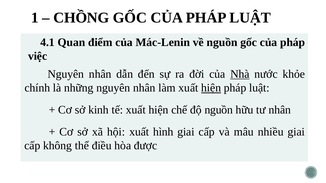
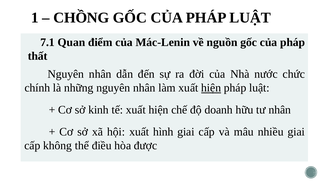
4.1: 4.1 -> 7.1 (48, 42)
việc: việc -> thất (38, 56)
Nhà underline: present -> none (240, 74)
khỏe: khỏe -> chức (294, 74)
độ nguồn: nguồn -> doanh (219, 110)
